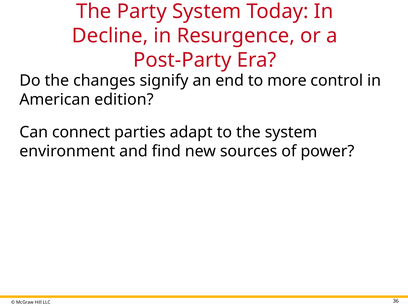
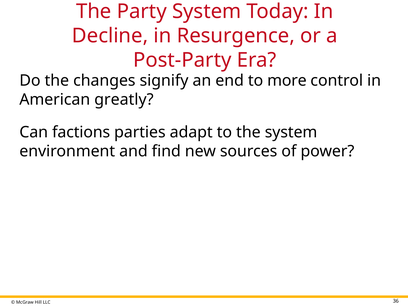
edition: edition -> greatly (124, 100)
connect: connect -> factions (81, 132)
